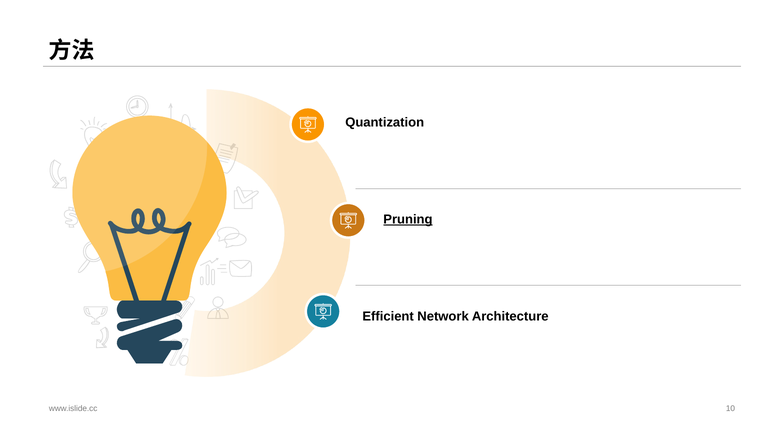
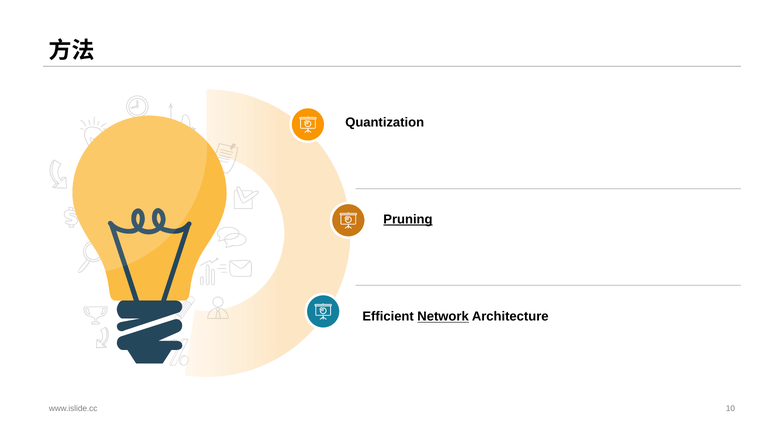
Network underline: none -> present (443, 317)
